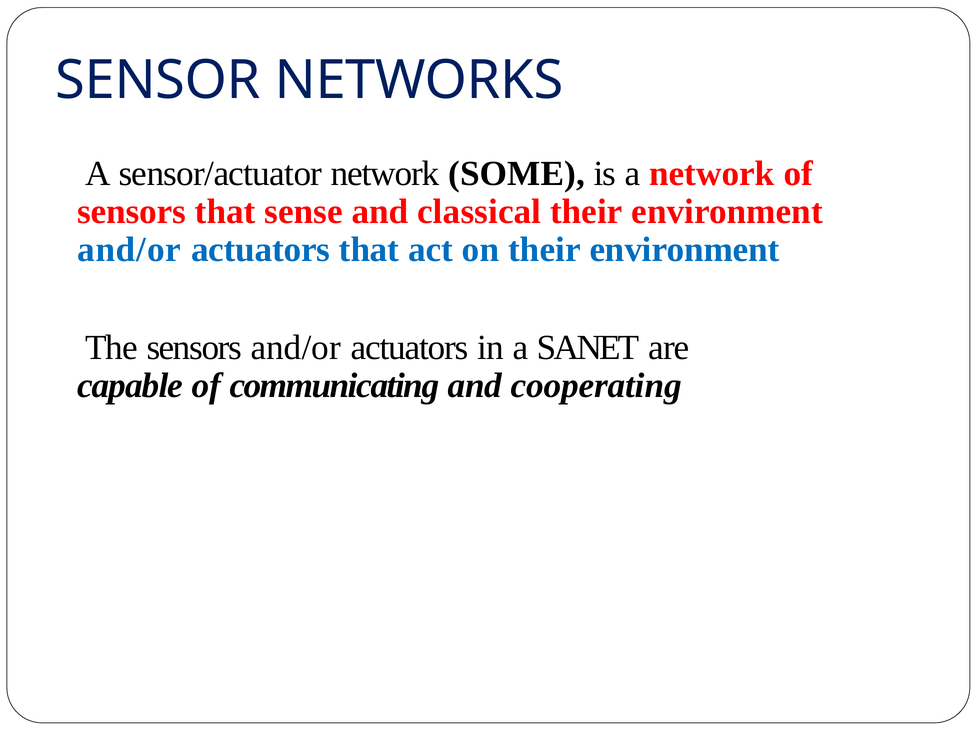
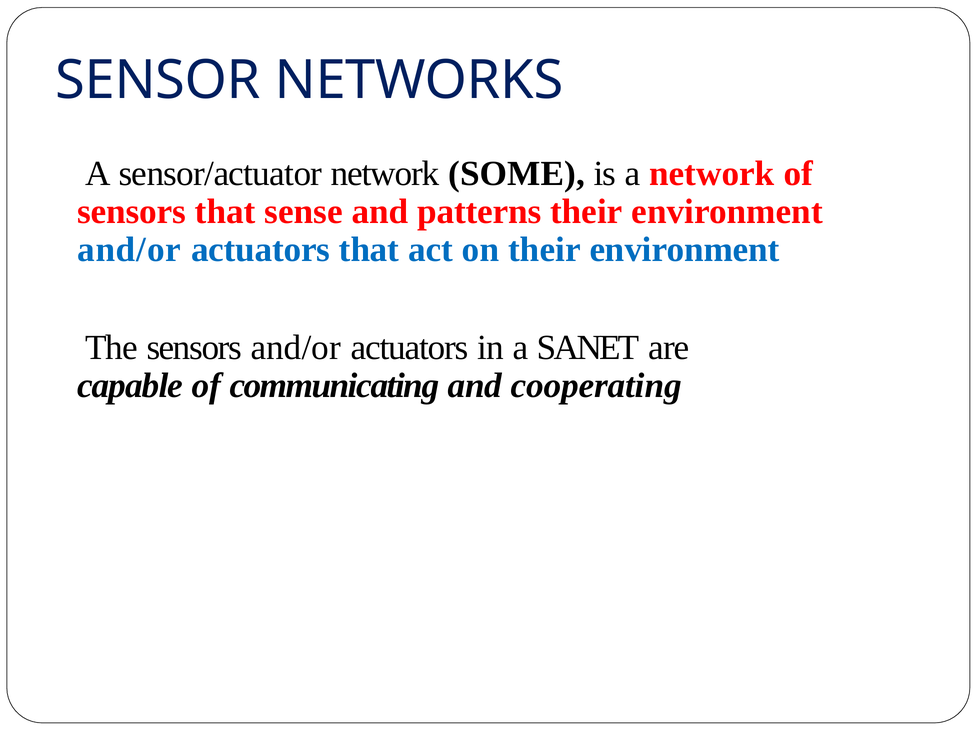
classical: classical -> patterns (479, 211)
